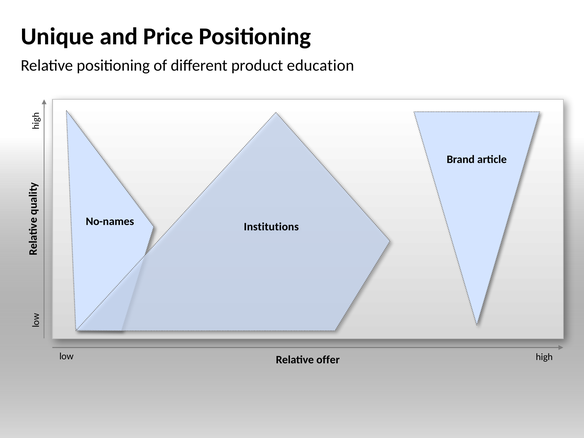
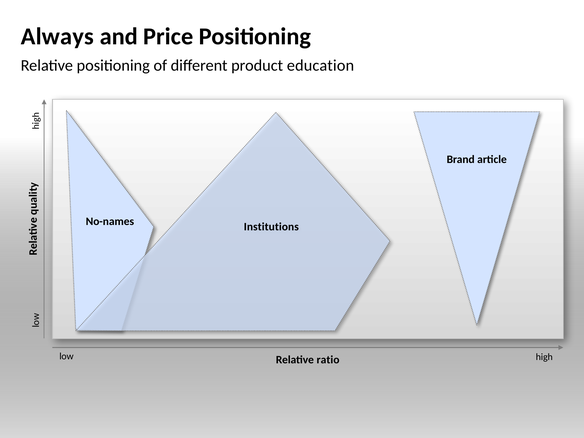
Unique: Unique -> Always (57, 37)
offer: offer -> ratio (328, 360)
